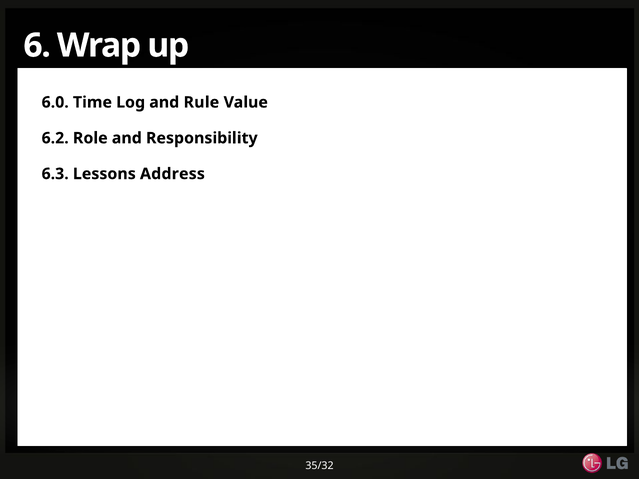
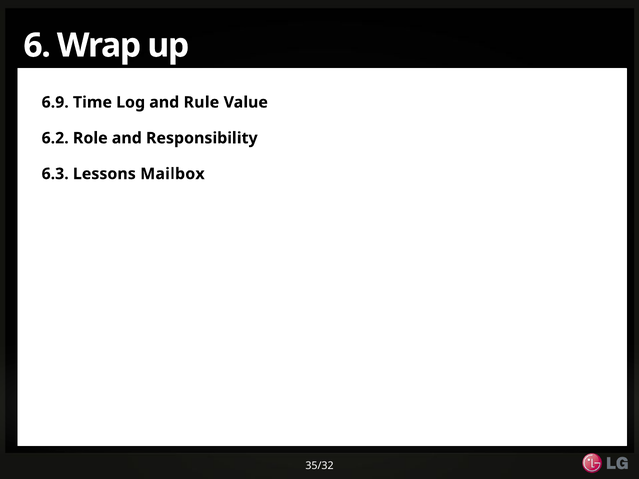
6.0: 6.0 -> 6.9 (55, 102)
Address: Address -> Mailbox (172, 174)
